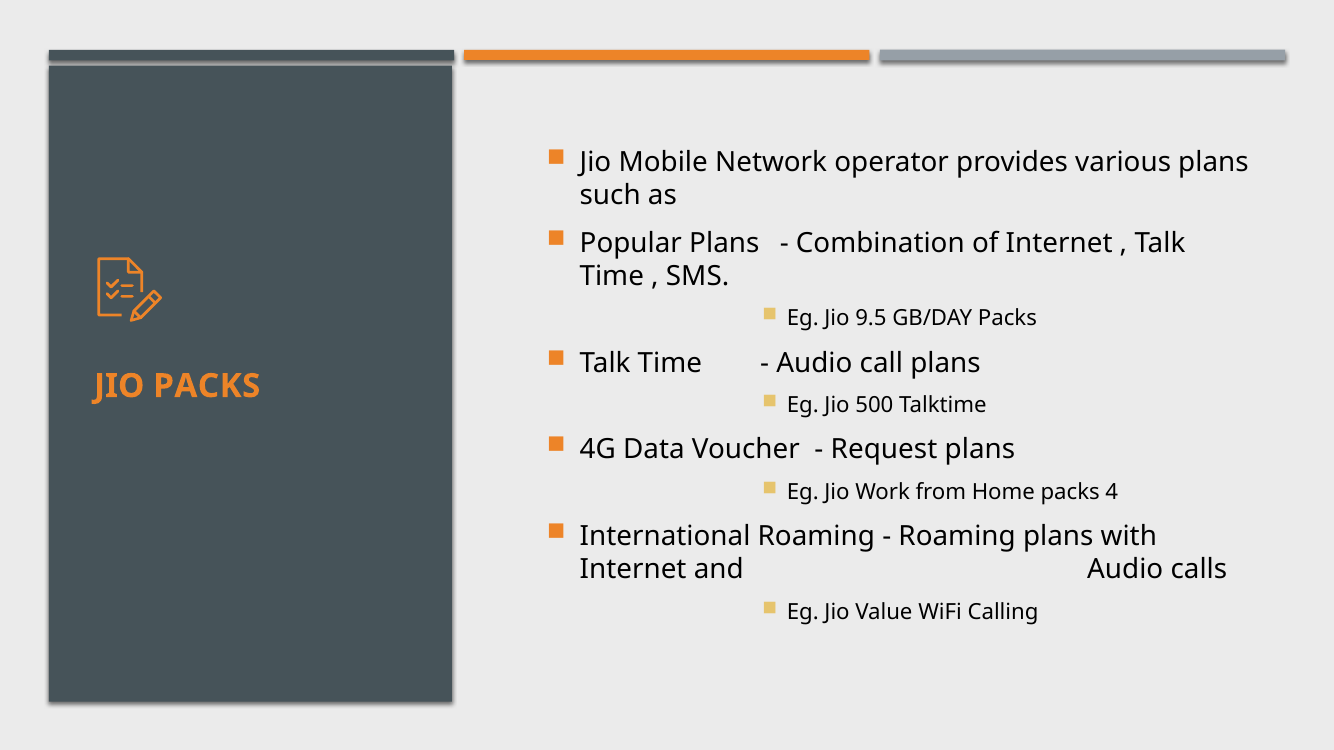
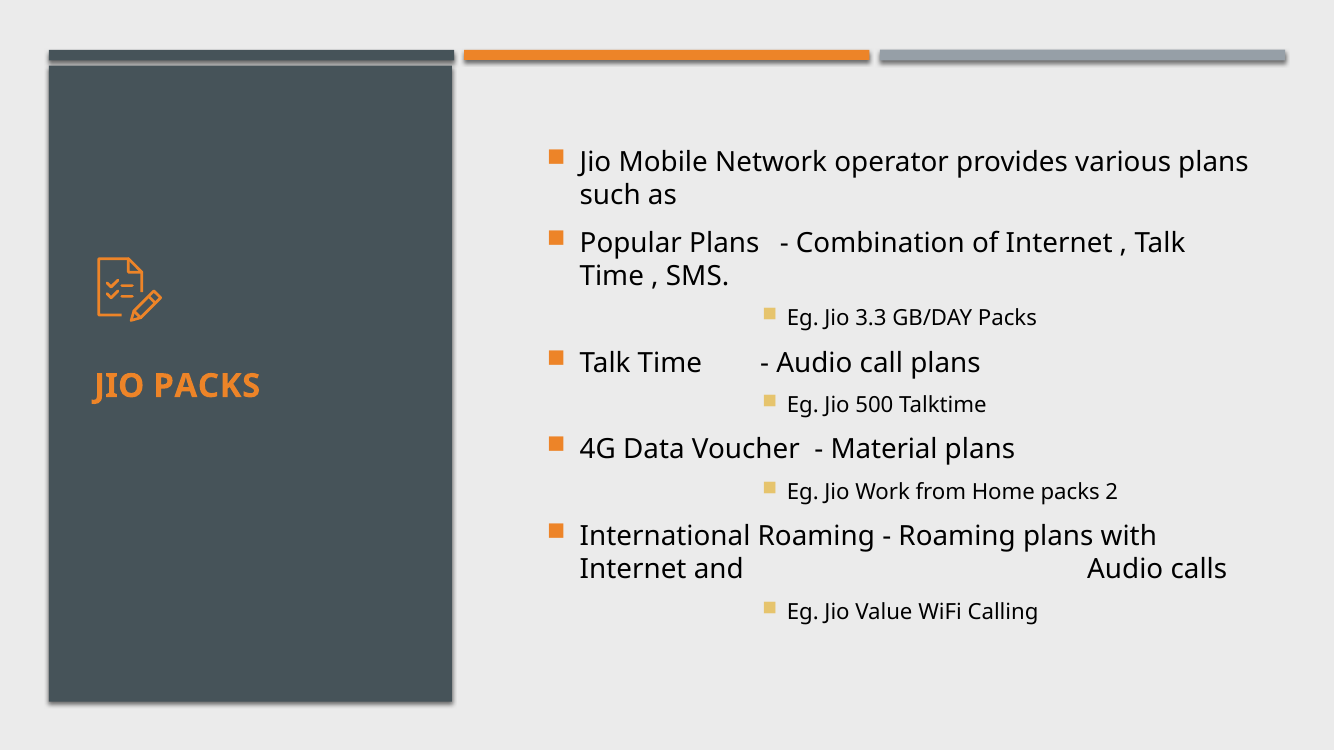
9.5: 9.5 -> 3.3 (871, 319)
Request: Request -> Material (884, 450)
4: 4 -> 2 (1112, 492)
